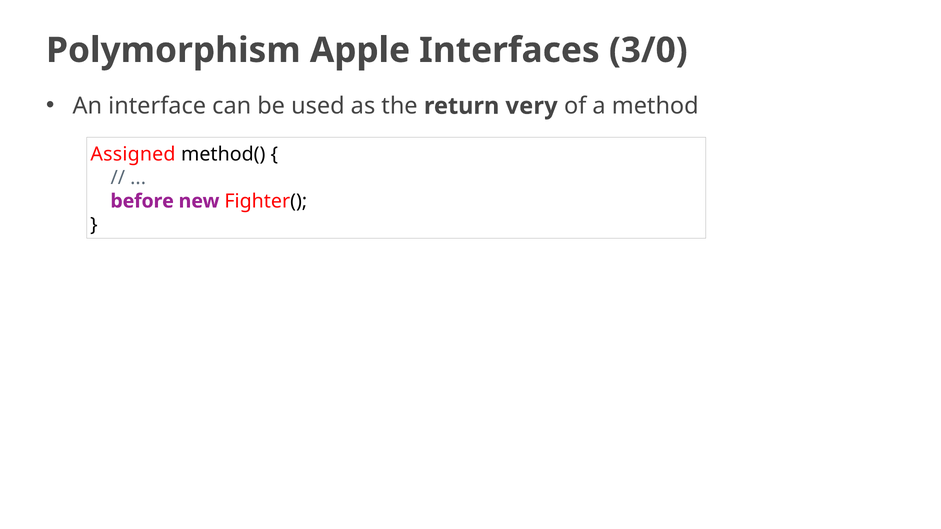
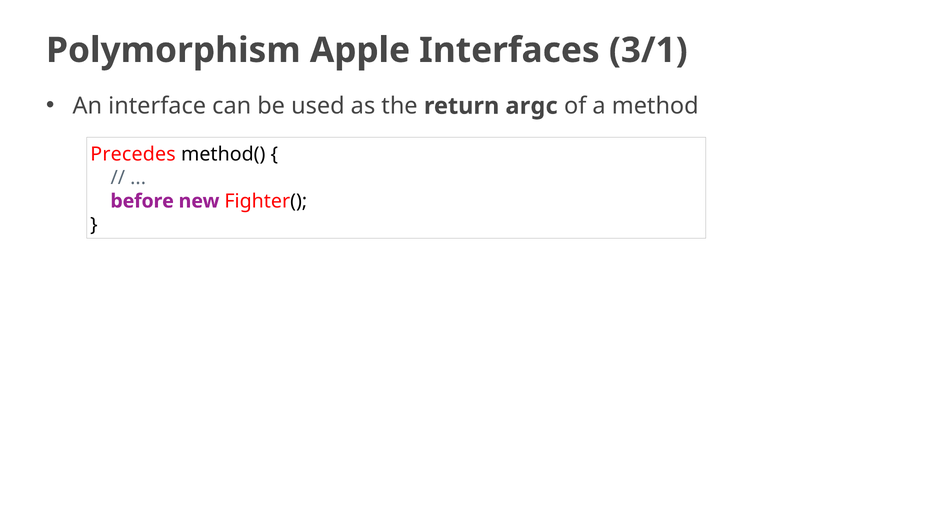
3/0: 3/0 -> 3/1 (648, 50)
very: very -> argc (532, 106)
Assigned: Assigned -> Precedes (133, 154)
